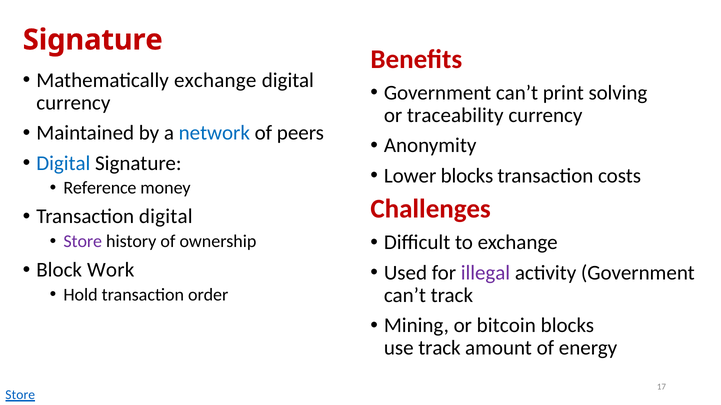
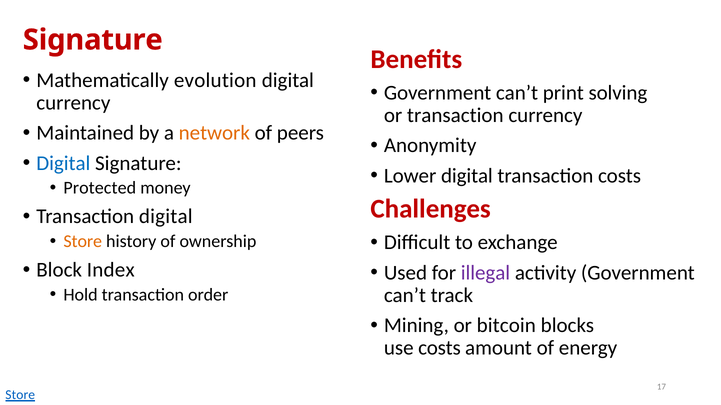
Mathematically exchange: exchange -> evolution (215, 80)
or traceability: traceability -> transaction (455, 116)
network colour: blue -> orange (214, 133)
Lower blocks: blocks -> digital (467, 176)
Reference: Reference -> Protected (100, 188)
Store colour: purple -> orange (83, 242)
Work: Work -> Index (111, 270)
use track: track -> costs (439, 349)
